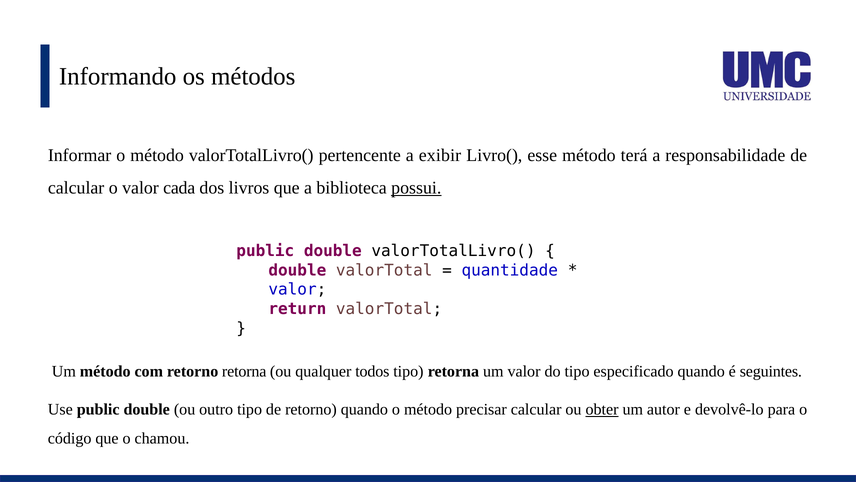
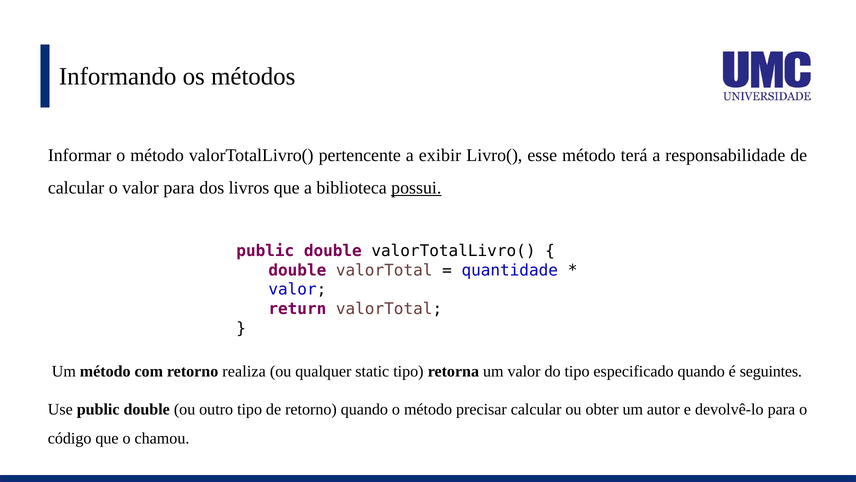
valor cada: cada -> para (179, 187)
retorno retorna: retorna -> realiza (244, 371)
todos: todos -> static (372, 371)
obter underline: present -> none (602, 409)
